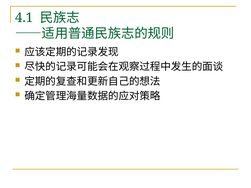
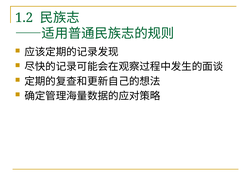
4.1: 4.1 -> 1.2 (24, 18)
